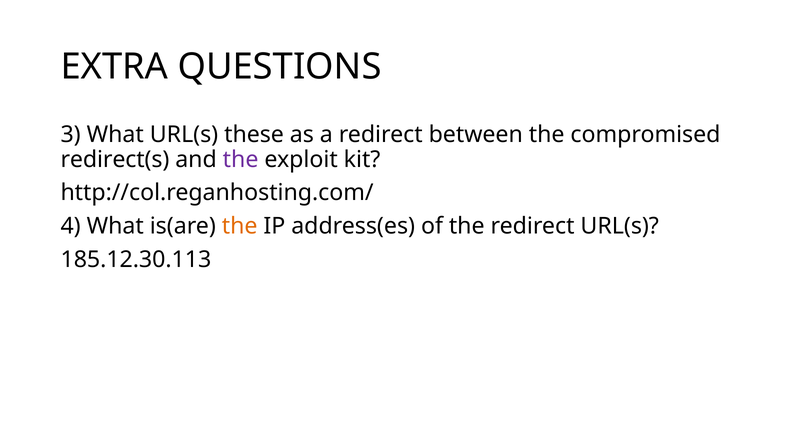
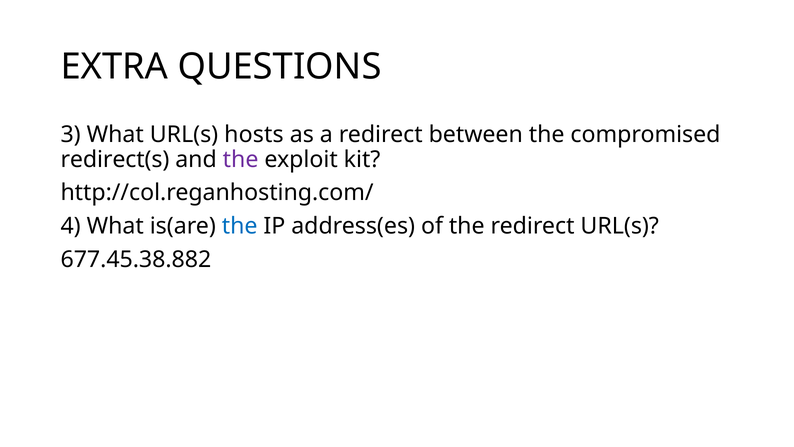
these: these -> hosts (254, 134)
the colour: orange -> blue (240, 226)
185.12.30.113: 185.12.30.113 -> 677.45.38.882 (136, 259)
